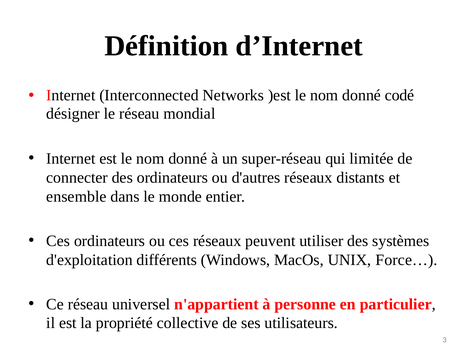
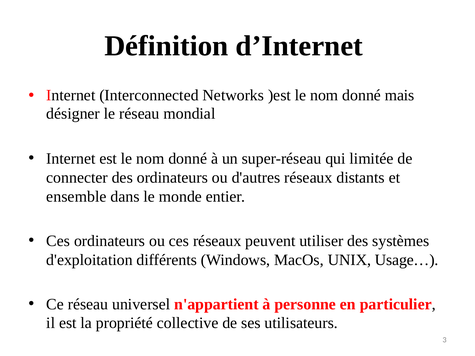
codé: codé -> mais (400, 95)
Force…: Force… -> Usage… (407, 260)
